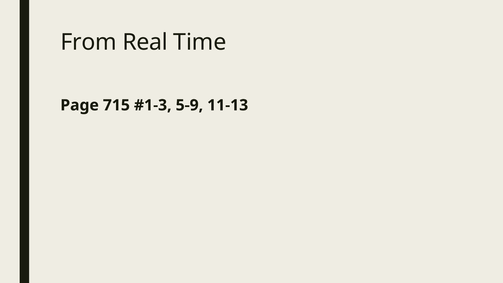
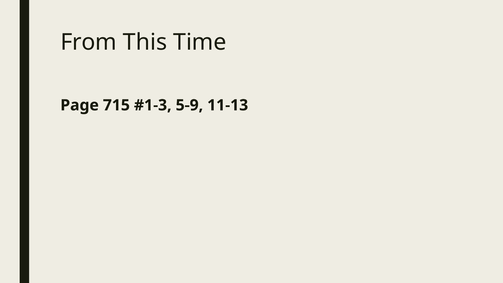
Real: Real -> This (145, 42)
